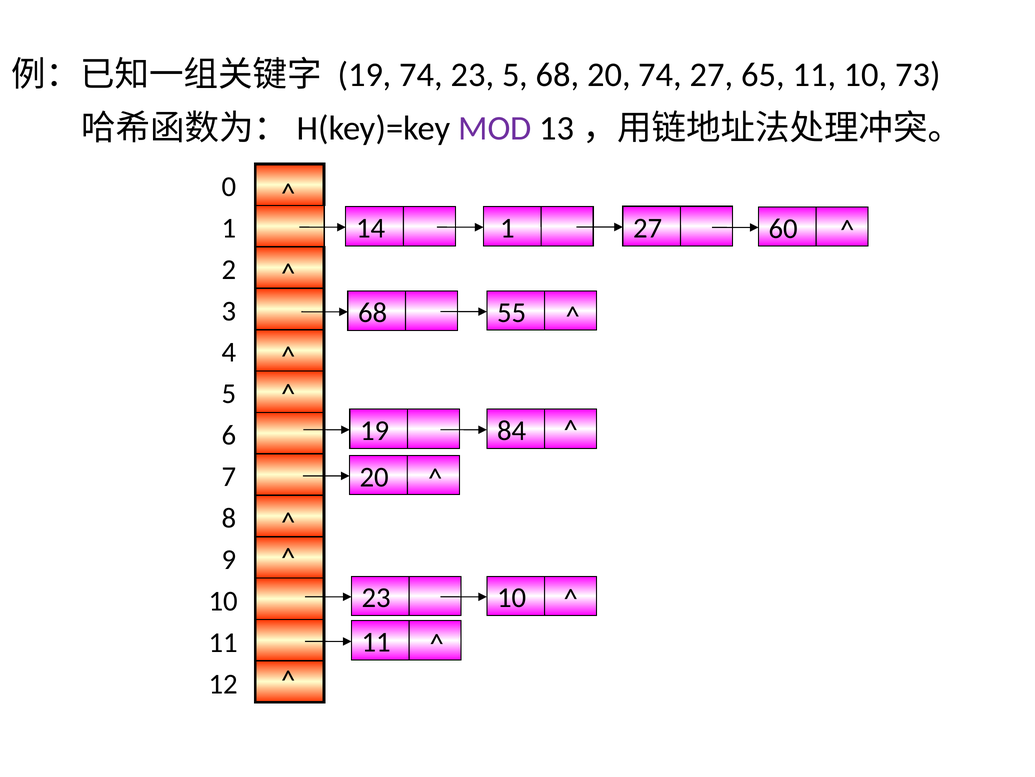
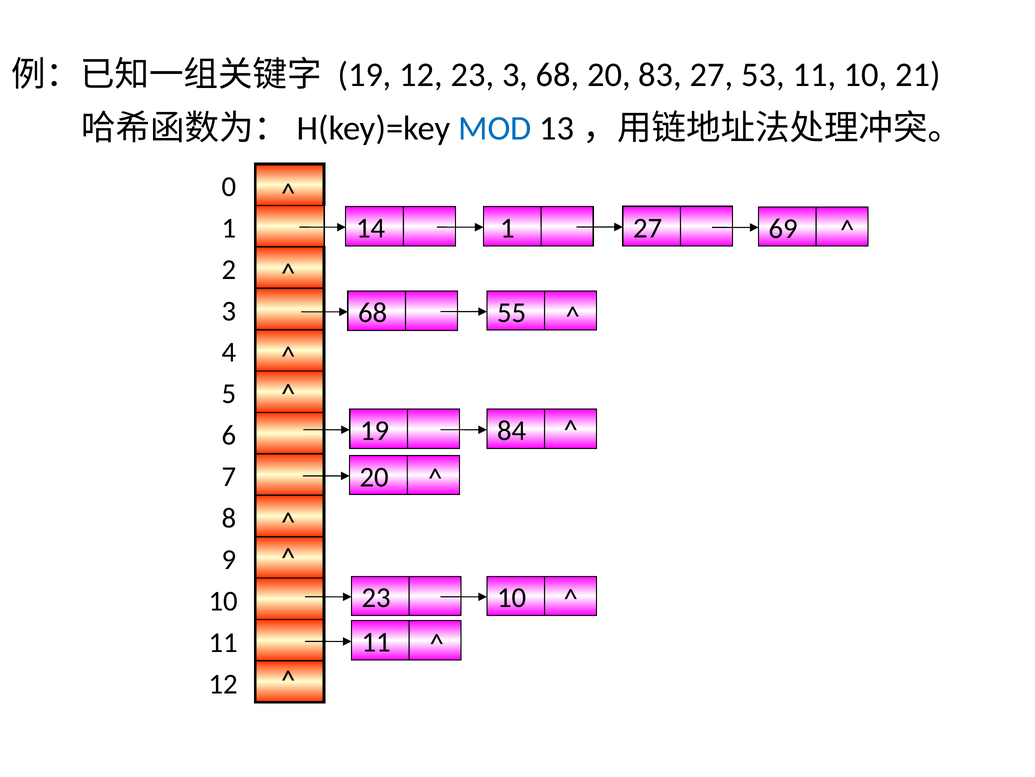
19 74: 74 -> 12 (421, 75)
23 5: 5 -> 3 (515, 75)
20 74: 74 -> 83 (660, 75)
65: 65 -> 53 (763, 75)
73: 73 -> 21 (918, 75)
MOD colour: purple -> blue (495, 128)
60: 60 -> 69 (783, 228)
